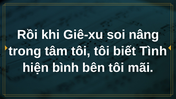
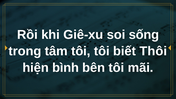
nâng: nâng -> sống (144, 35)
Tình: Tình -> Thôi (153, 51)
